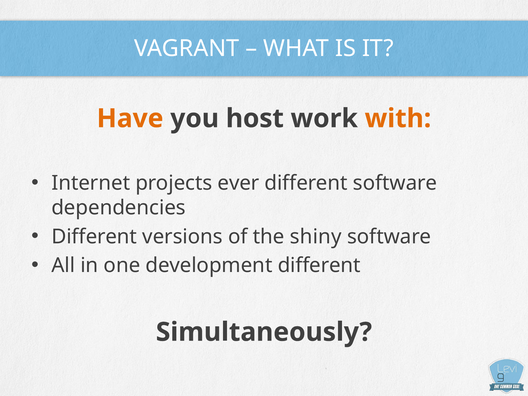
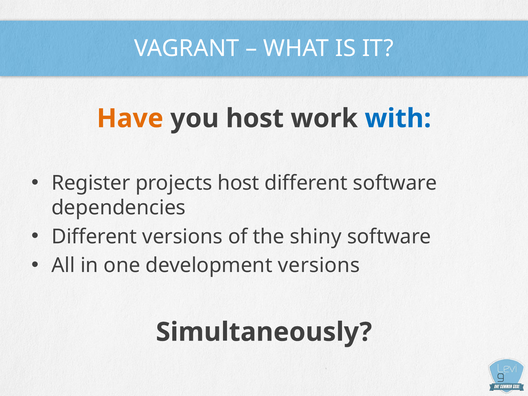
with colour: orange -> blue (398, 118)
Internet: Internet -> Register (91, 183)
projects ever: ever -> host (238, 183)
development different: different -> versions (319, 265)
